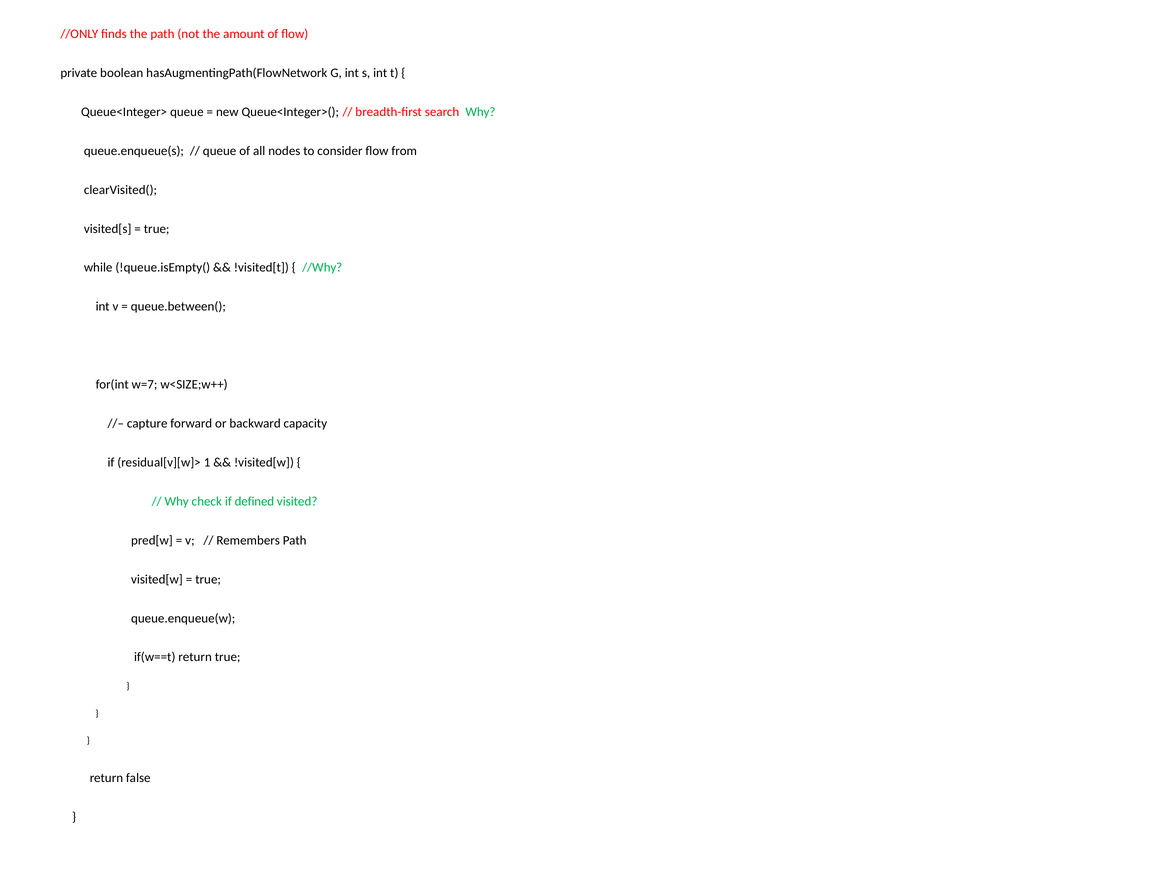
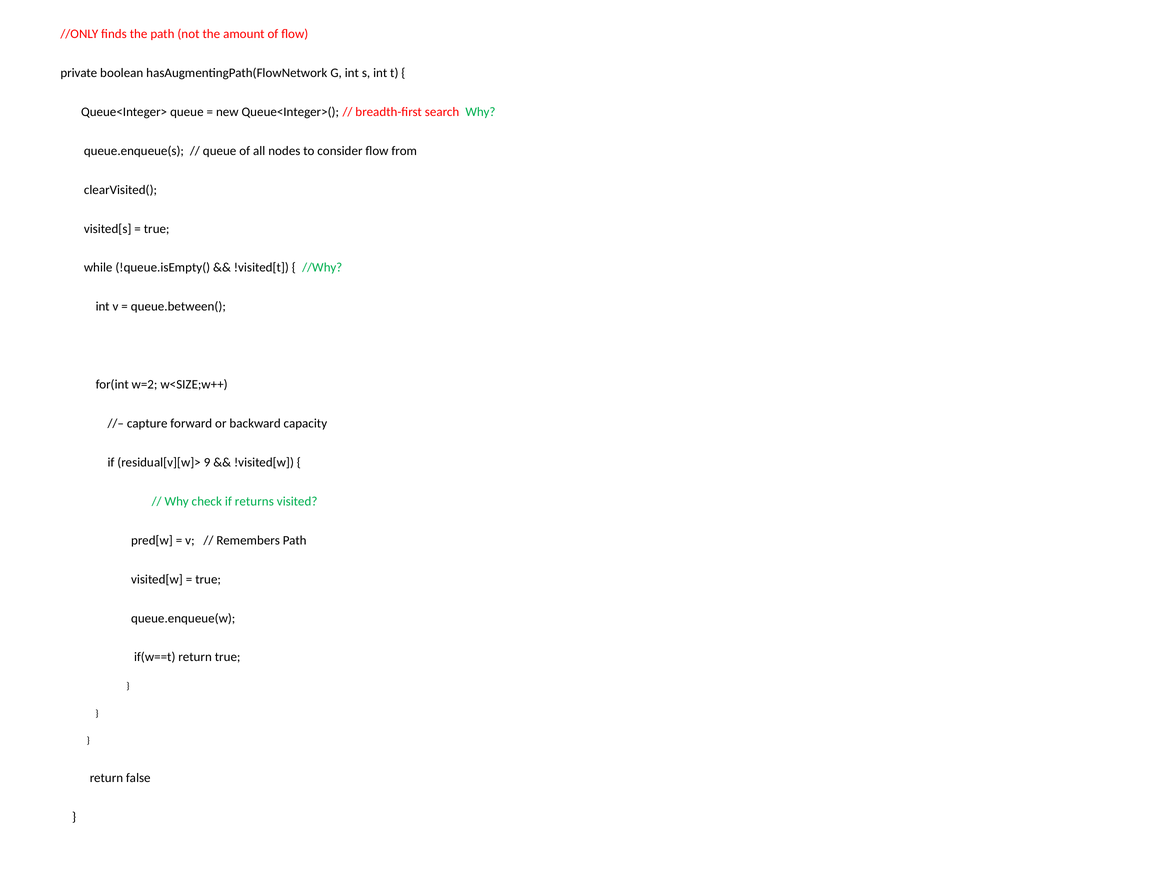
w=7: w=7 -> w=2 (145, 384)
1: 1 -> 9 (207, 462)
defined: defined -> returns (254, 501)
